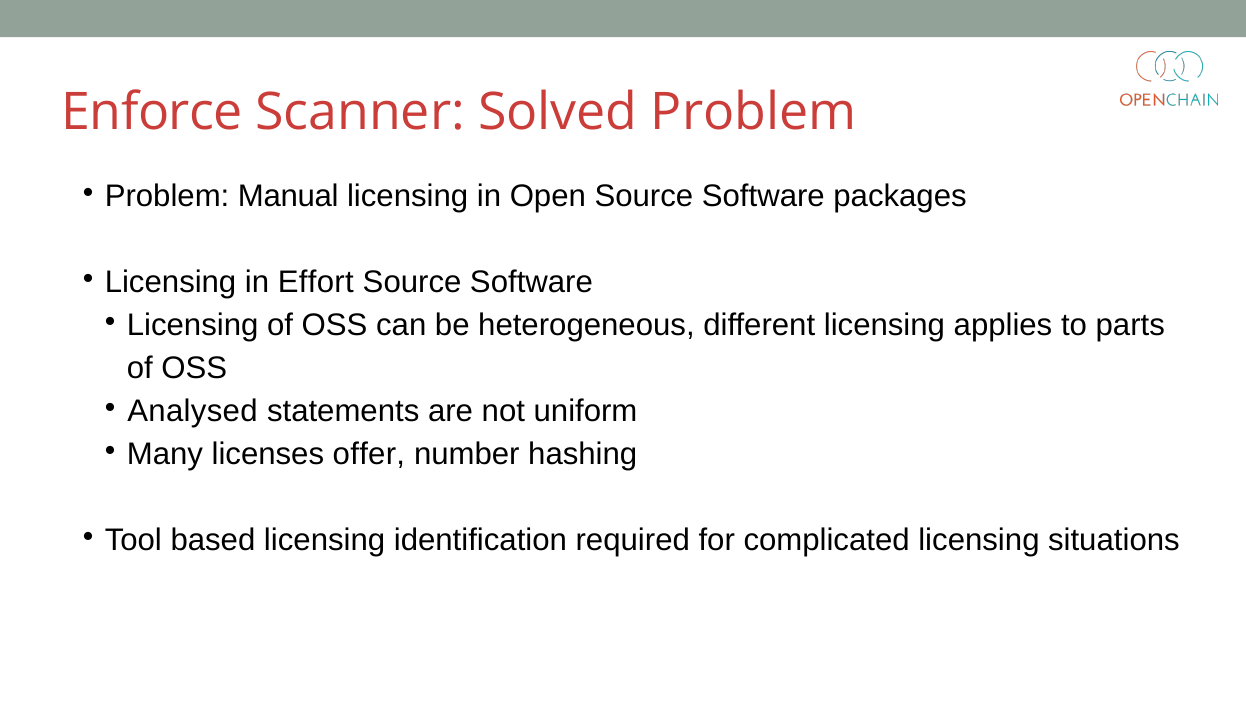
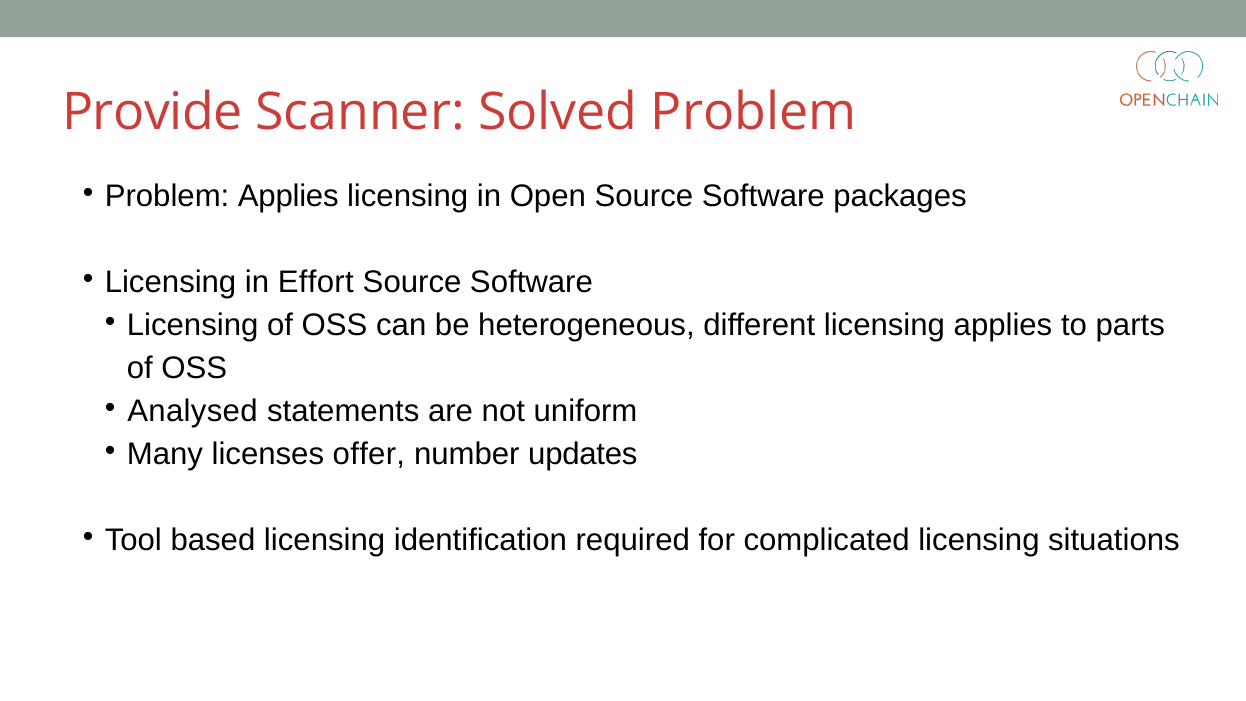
Enforce: Enforce -> Provide (152, 112)
Problem Manual: Manual -> Applies (288, 197)
hashing: hashing -> updates (583, 454)
